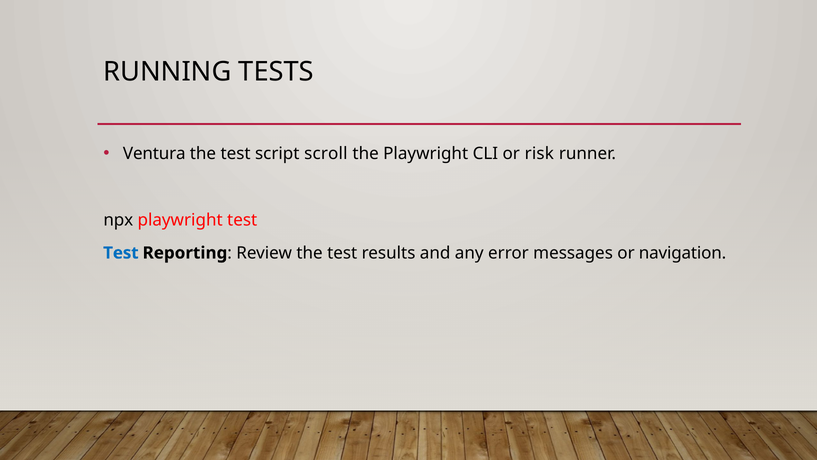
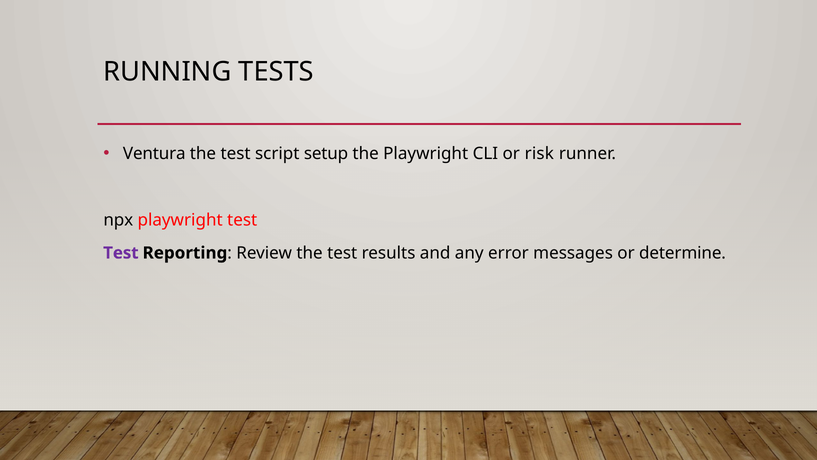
scroll: scroll -> setup (326, 154)
Test colour: blue -> purple (121, 253)
navigation: navigation -> determine (683, 253)
